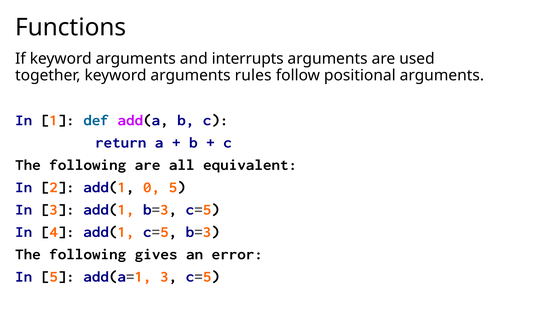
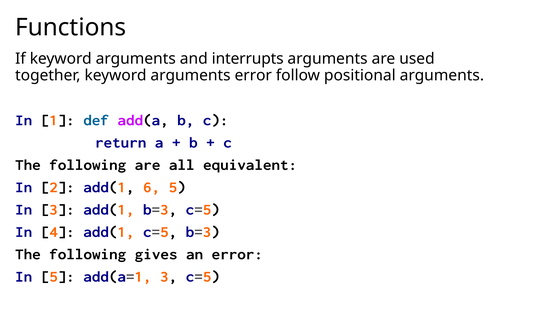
arguments rules: rules -> error (253, 75)
0: 0 -> 6 (152, 187)
